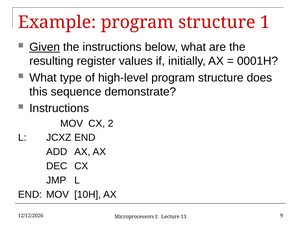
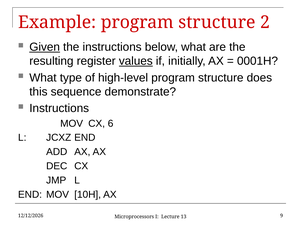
1: 1 -> 2 (265, 22)
values underline: none -> present (136, 61)
2: 2 -> 6 (111, 123)
